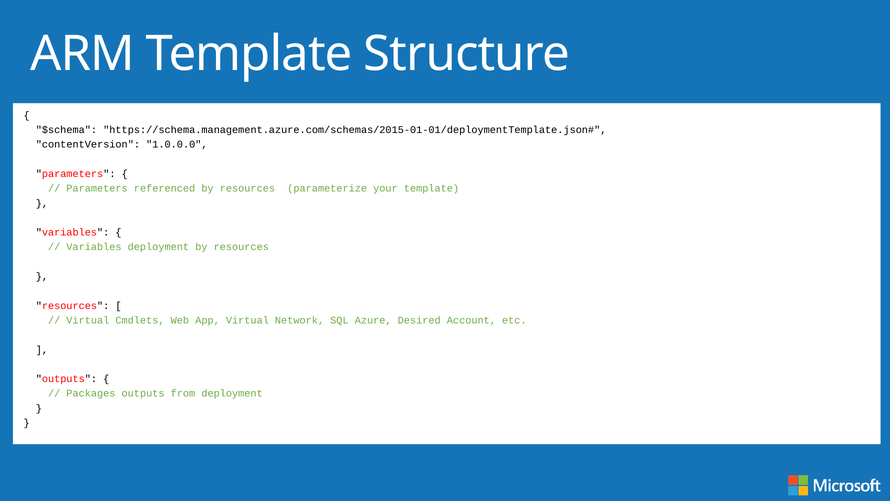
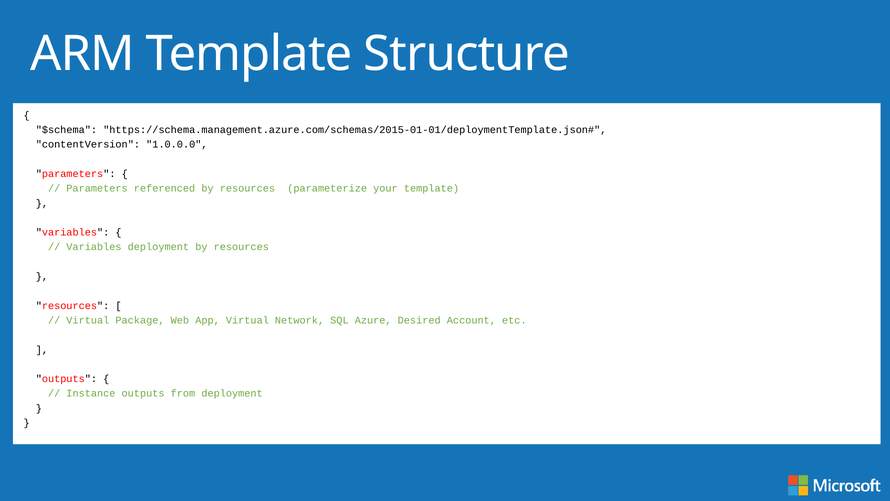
Cmdlets: Cmdlets -> Package (140, 320)
Packages: Packages -> Instance (91, 393)
